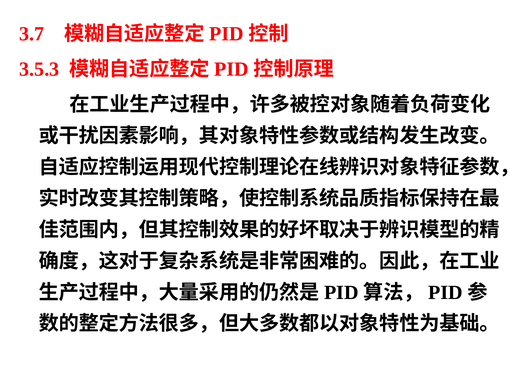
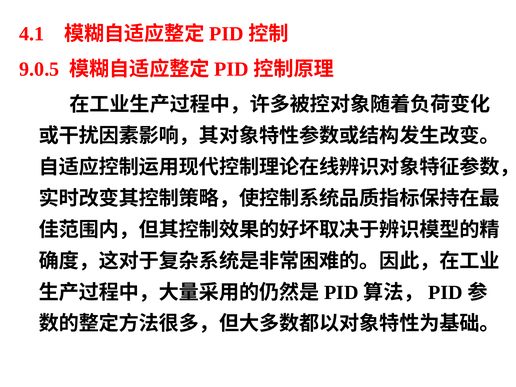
3.7: 3.7 -> 4.1 (32, 34)
3.5.3: 3.5.3 -> 9.0.5 (39, 69)
